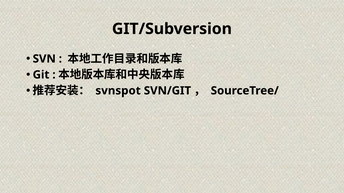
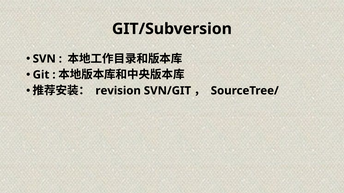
svnspot: svnspot -> revision (118, 91)
